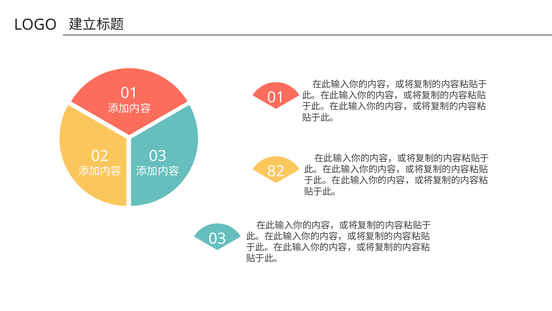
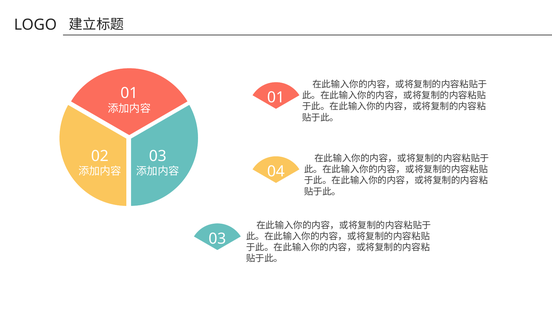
82: 82 -> 04 (276, 171)
